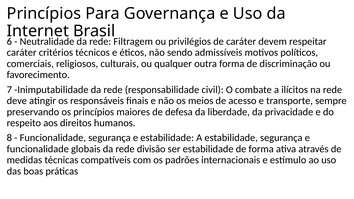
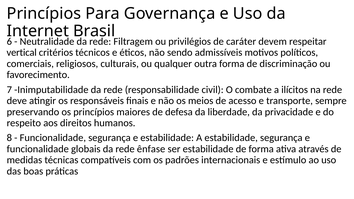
caráter: caráter -> vertical (22, 53)
divisão: divisão -> ênfase (151, 149)
